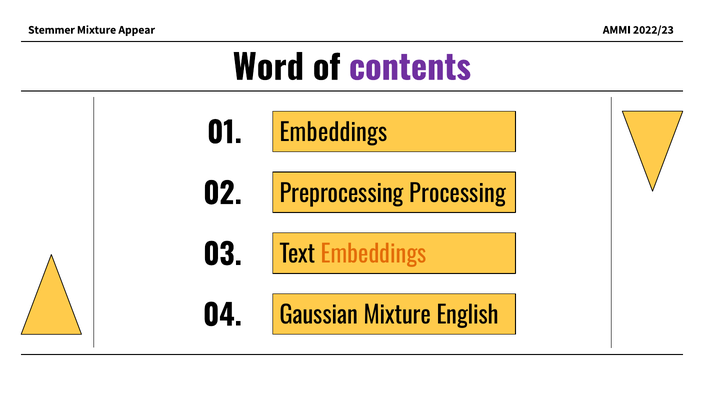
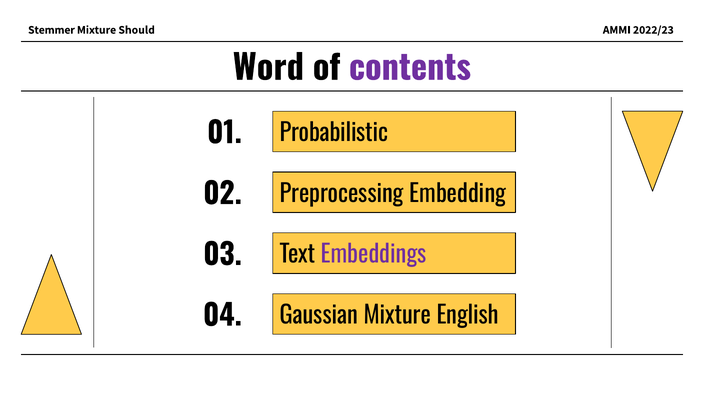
Appear: Appear -> Should (137, 30)
Embeddings: Embeddings -> Probabilistic (334, 133)
Processing: Processing -> Embedding (458, 194)
Embeddings colour: orange -> purple (374, 255)
